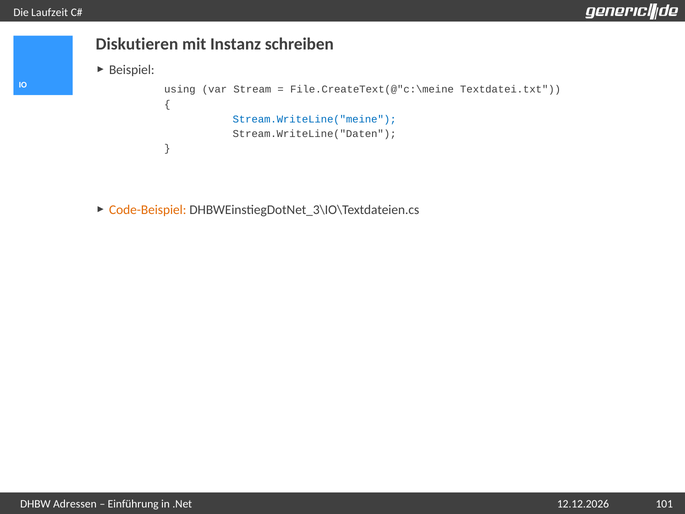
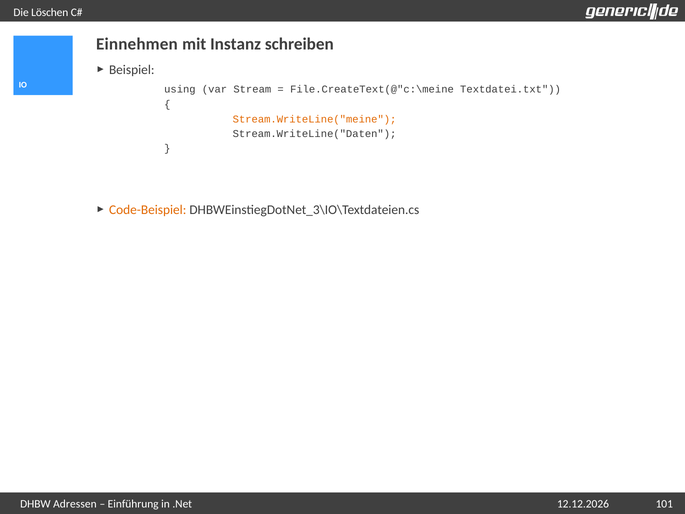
Laufzeit: Laufzeit -> Löschen (50, 12)
Diskutieren: Diskutieren -> Einnehmen (137, 44)
Stream.WriteLine("meine colour: blue -> orange (315, 119)
